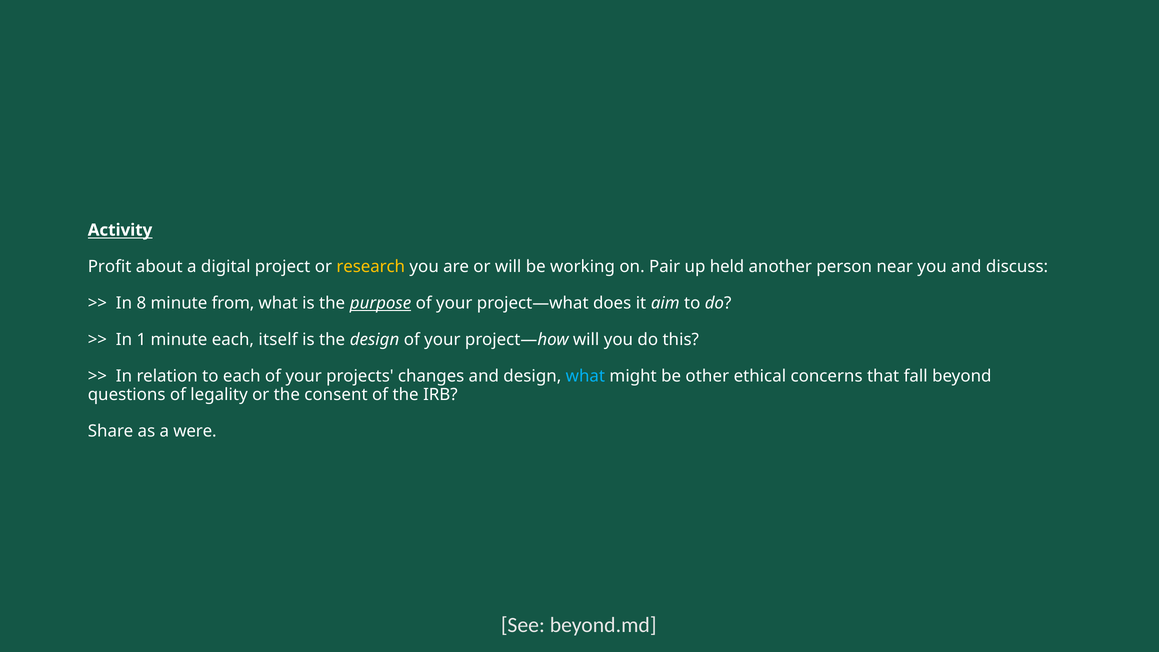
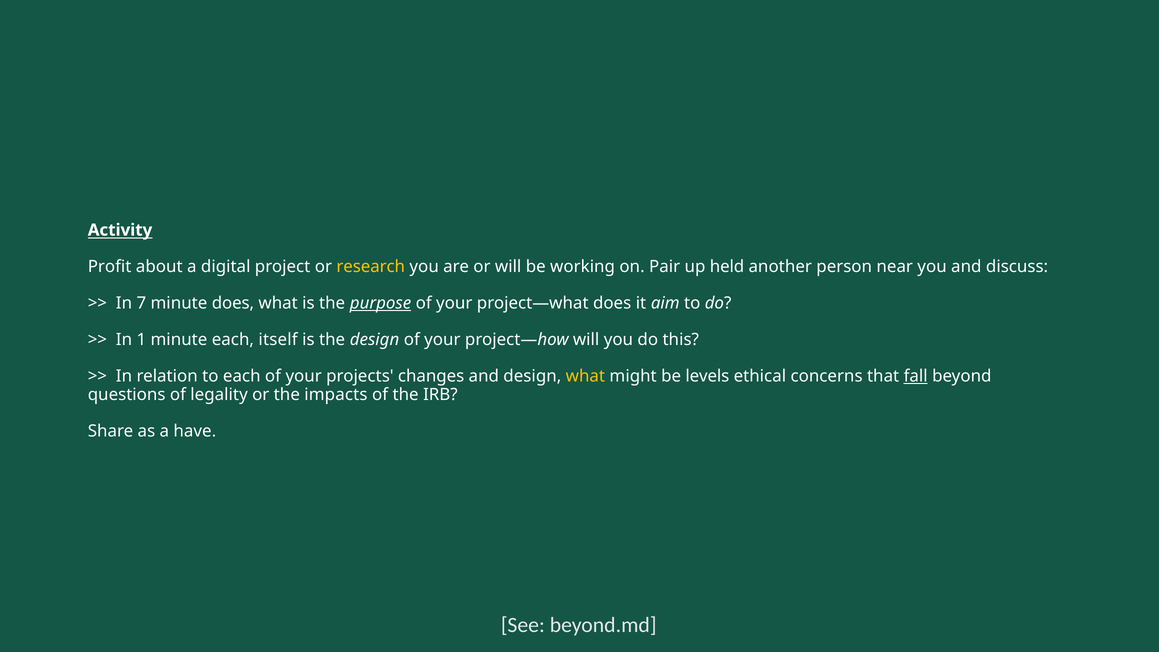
8: 8 -> 7 (141, 303)
minute from: from -> does (233, 303)
what colour: light blue -> yellow (585, 376)
other: other -> levels (707, 376)
fall underline: none -> present (916, 376)
consent: consent -> impacts (336, 395)
were: were -> have (195, 431)
